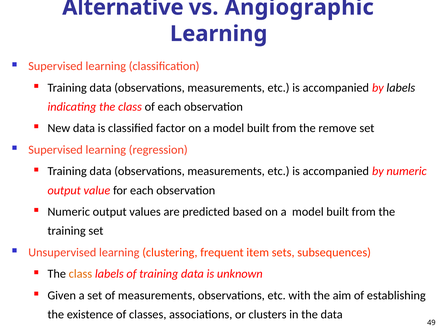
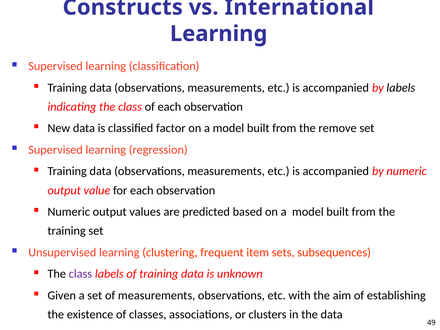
Alternative: Alternative -> Constructs (123, 7)
Angiographic: Angiographic -> International (299, 7)
class colour: orange -> purple (80, 274)
